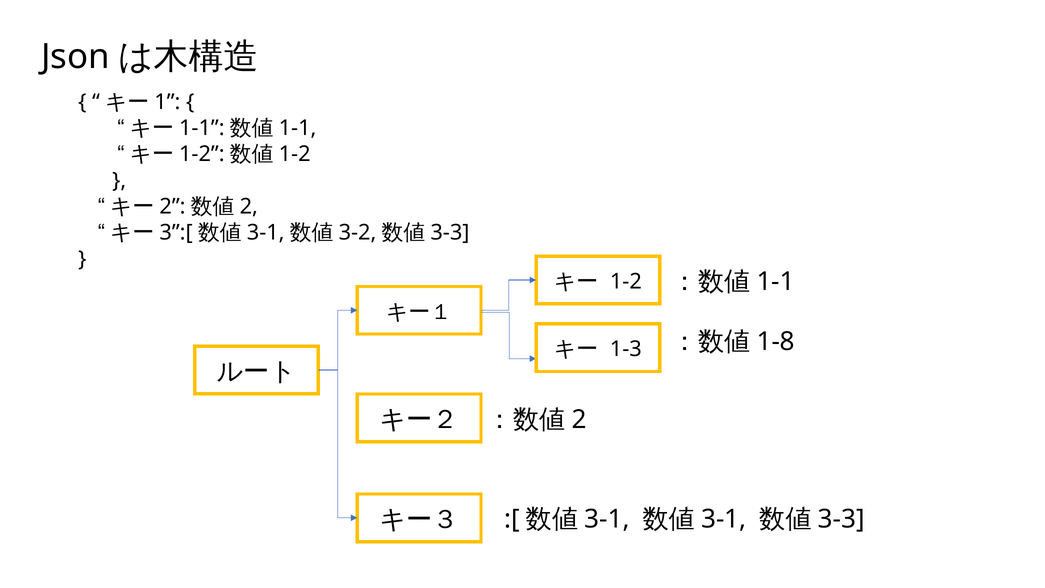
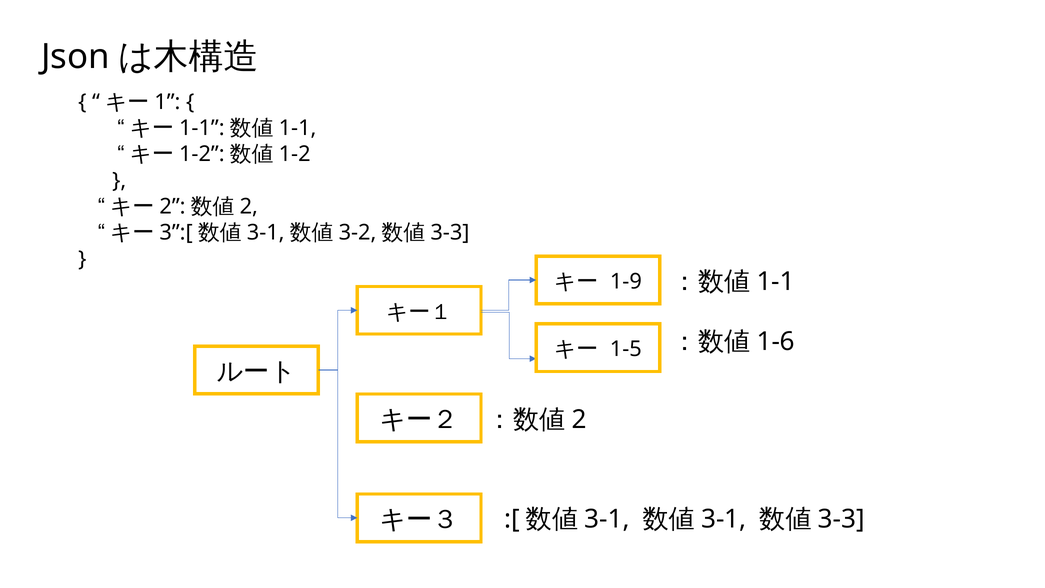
1-2: 1-2 -> 1-9 (626, 281)
1-8: 1-8 -> 1-6 (776, 342)
1-3: 1-3 -> 1-5 (626, 349)
